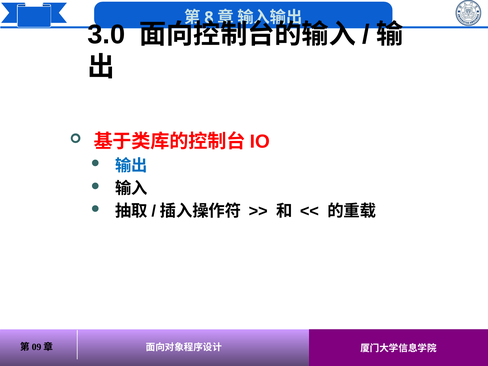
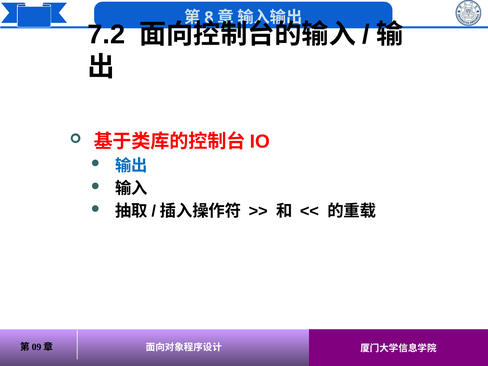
3.0: 3.0 -> 7.2 (106, 35)
